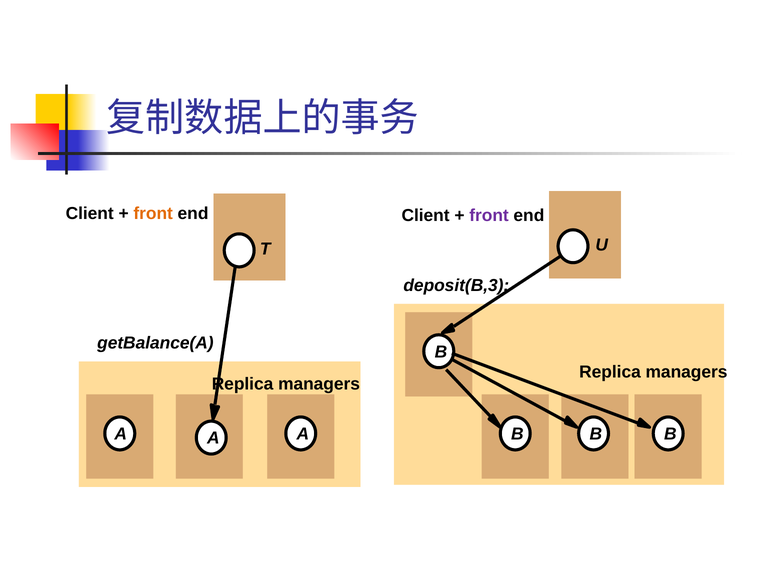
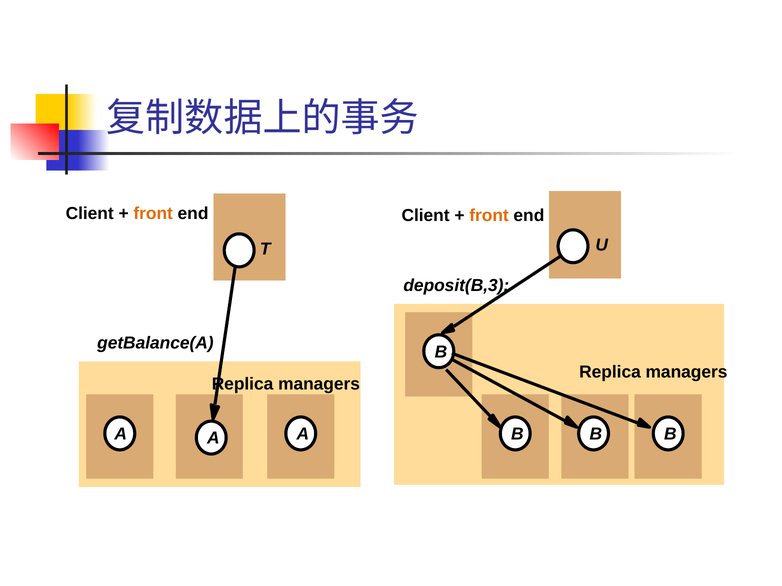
front colour: purple -> orange (489, 216)
